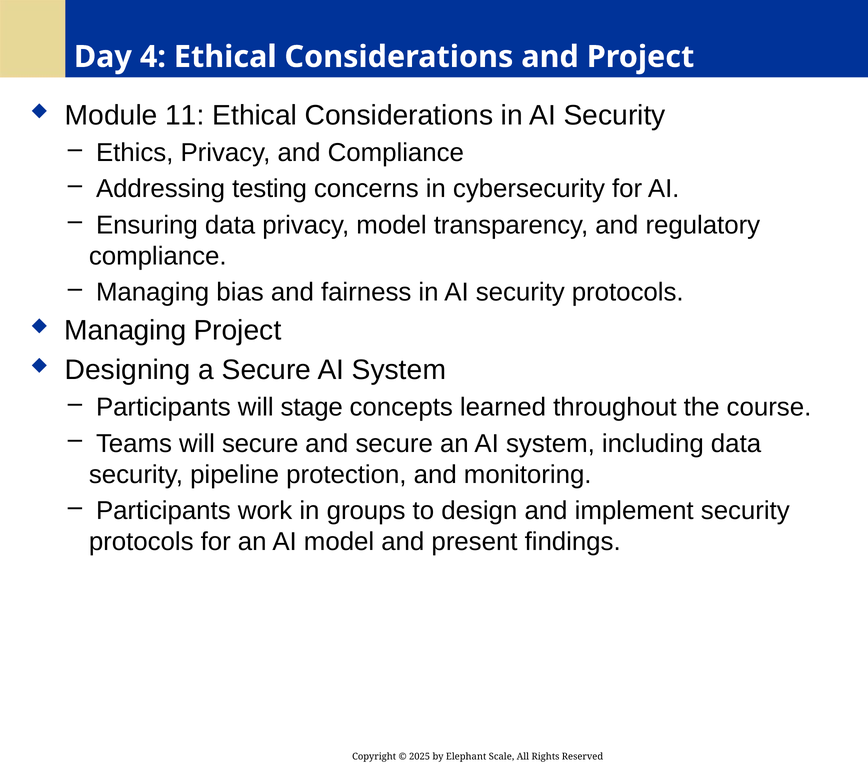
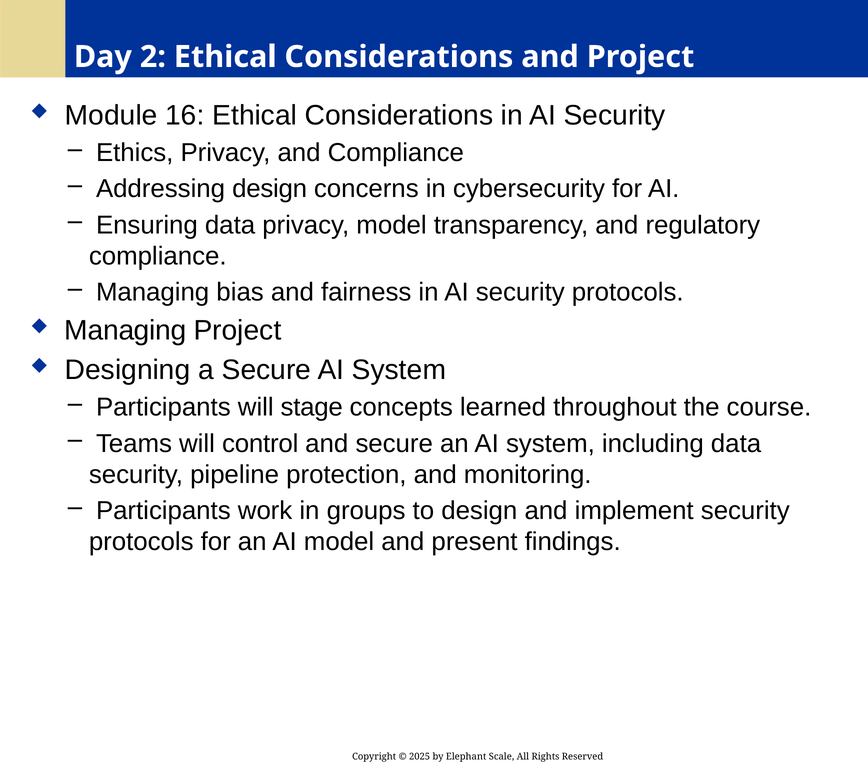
4: 4 -> 2 (153, 57)
11: 11 -> 16 (185, 115)
Addressing testing: testing -> design (270, 189)
will secure: secure -> control (260, 444)
